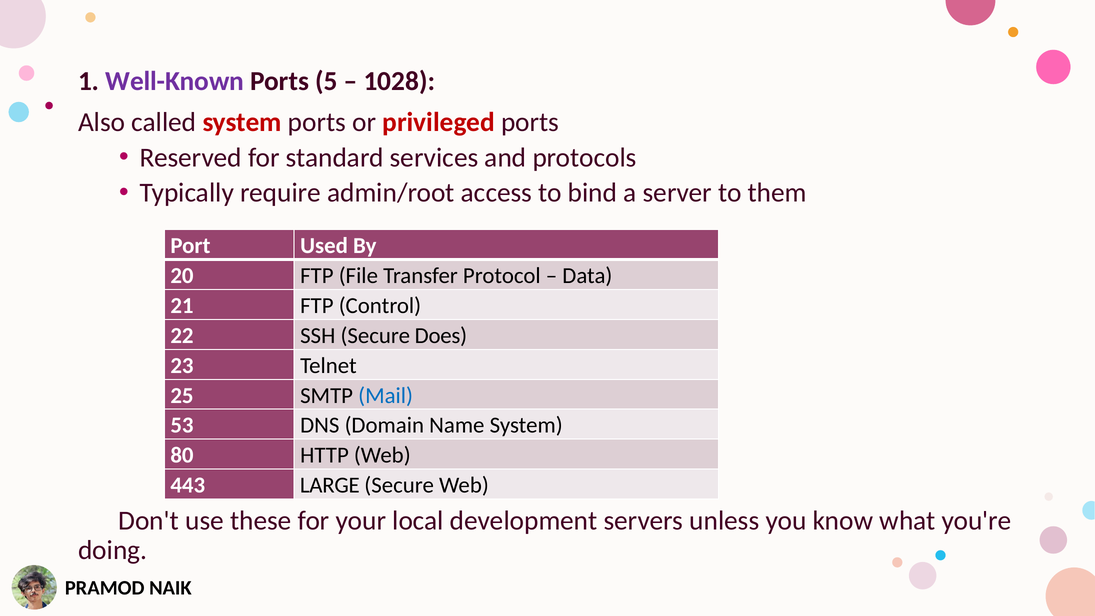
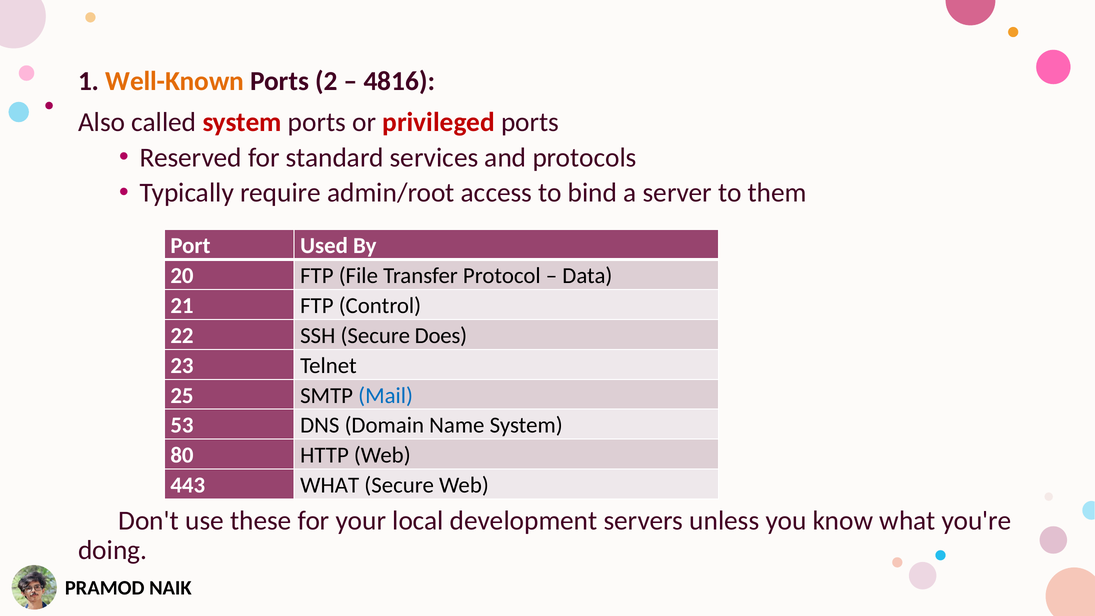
Well-Known colour: purple -> orange (175, 81)
5: 5 -> 2 (326, 81)
1028: 1028 -> 4816 (399, 81)
443 LARGE: LARGE -> WHAT (330, 485)
